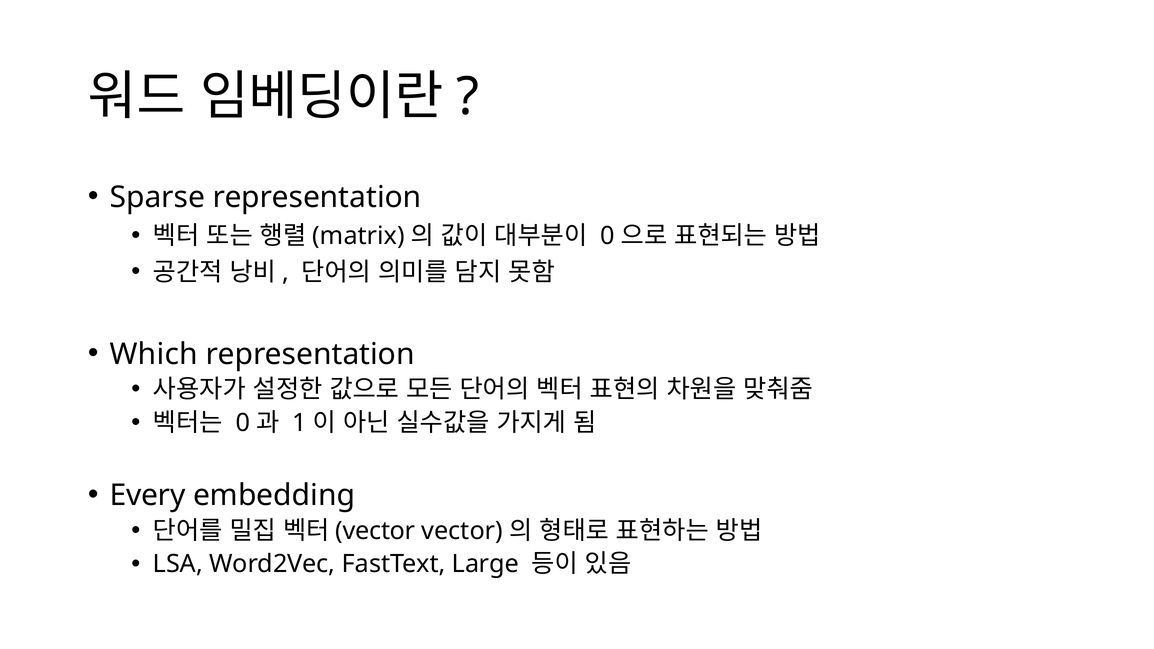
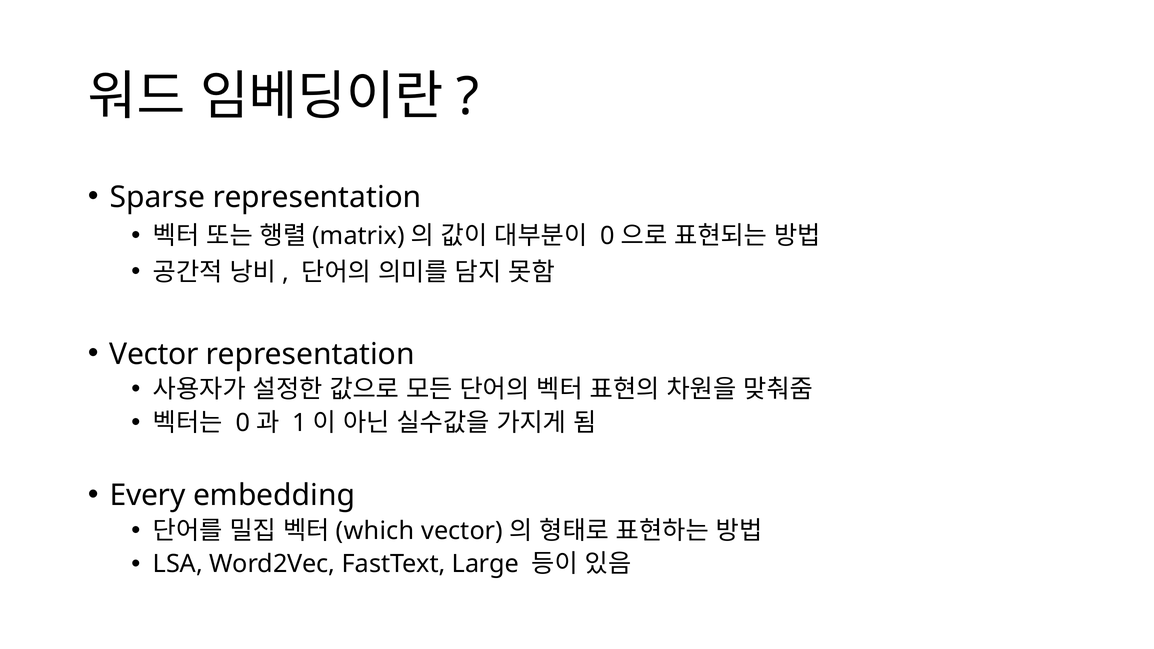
Which: Which -> Vector (154, 354)
vector: vector -> which (375, 531)
